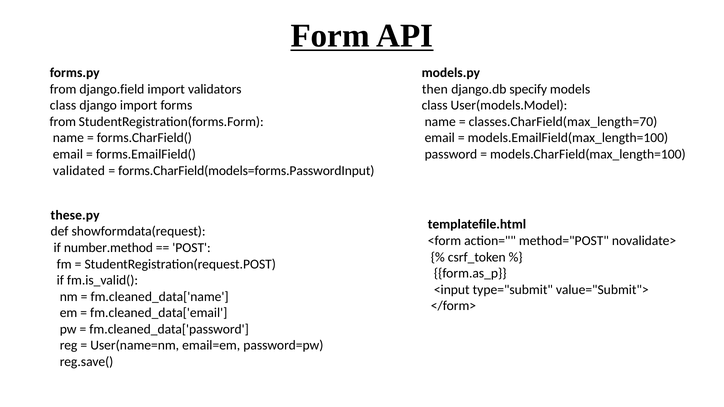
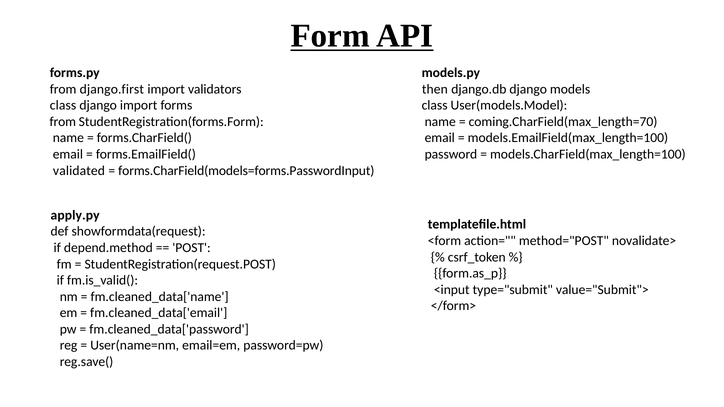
django.field: django.field -> django.first (112, 89)
django.db specify: specify -> django (528, 89)
classes.CharField(max_length=70: classes.CharField(max_length=70 -> coming.CharField(max_length=70 (563, 122)
these.py: these.py -> apply.py (75, 215)
number.method: number.method -> depend.method (108, 248)
